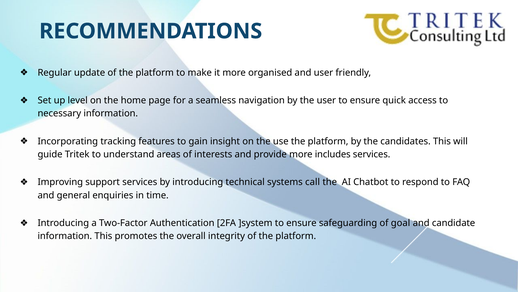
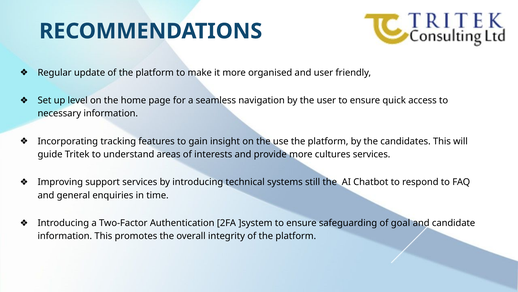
includes: includes -> cultures (333, 154)
call: call -> still (313, 182)
